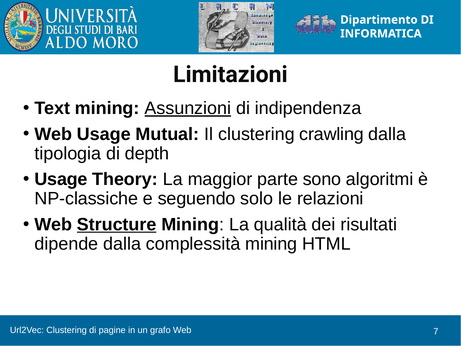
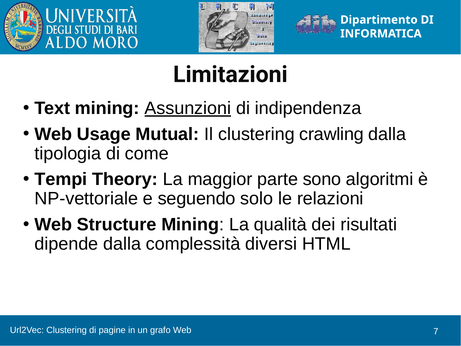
depth: depth -> come (147, 153)
Usage: Usage -> Tempi (61, 179)
NP-classiche: NP-classiche -> NP-vettoriale (86, 199)
Structure underline: present -> none (117, 224)
complessità mining: mining -> diversi (271, 244)
